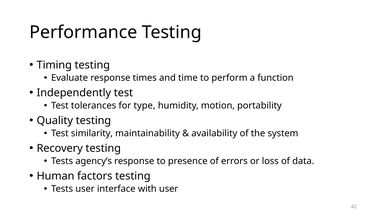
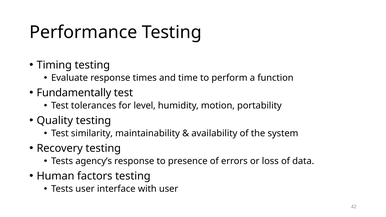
Independently: Independently -> Fundamentally (74, 93)
type: type -> level (145, 106)
